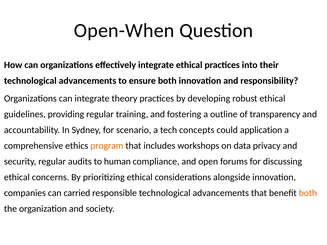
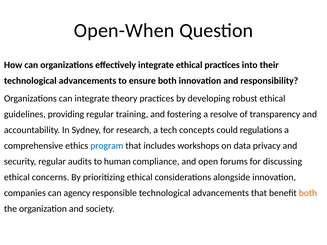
outline: outline -> resolve (224, 114)
scenario: scenario -> research (134, 130)
application: application -> regulations (261, 130)
program colour: orange -> blue (107, 146)
carried: carried -> agency (77, 193)
